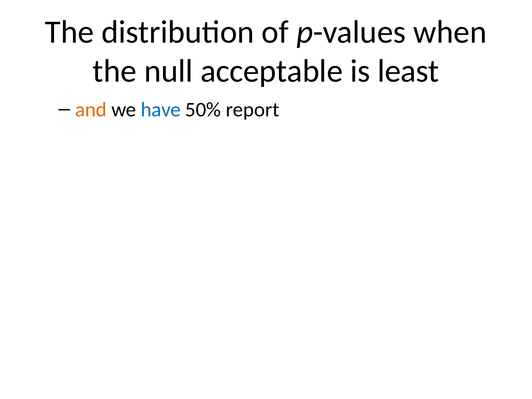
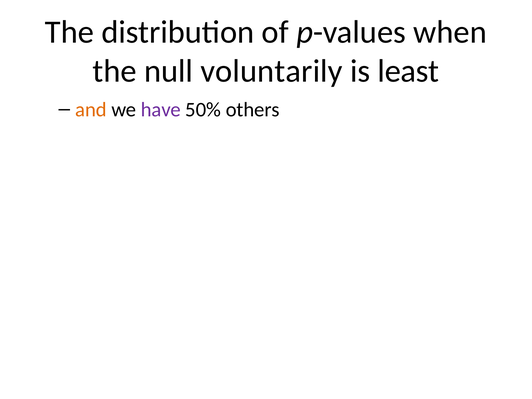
acceptable: acceptable -> voluntarily (271, 71)
have colour: blue -> purple (161, 110)
report: report -> others (253, 110)
